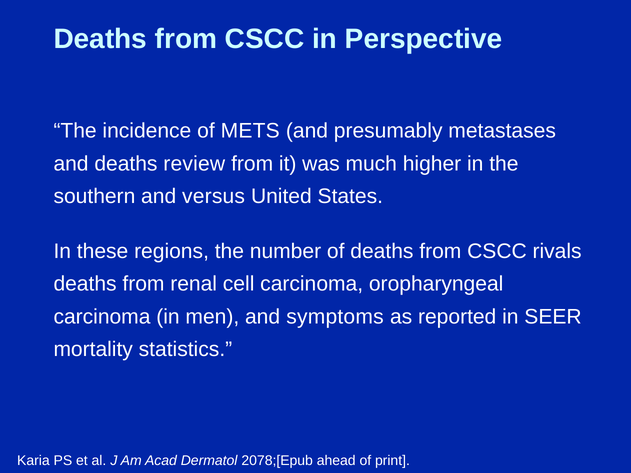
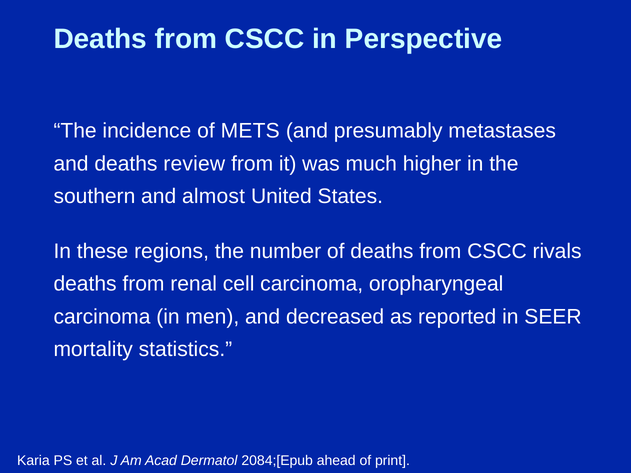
versus: versus -> almost (214, 197)
symptoms: symptoms -> decreased (335, 317)
2078;[Epub: 2078;[Epub -> 2084;[Epub (277, 461)
